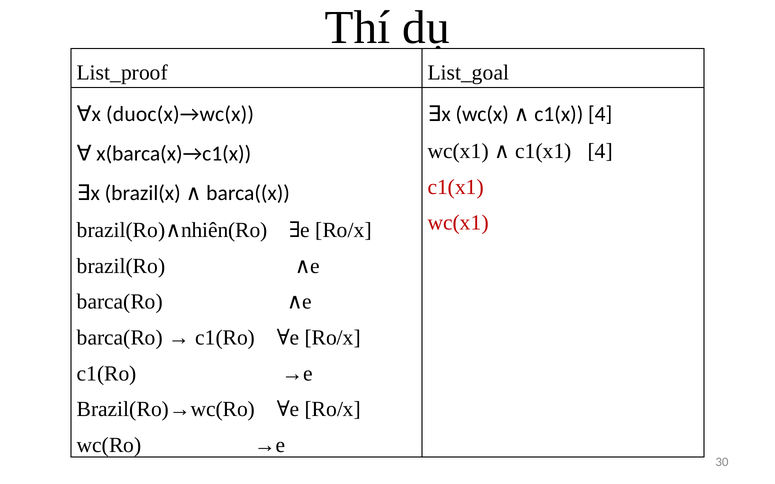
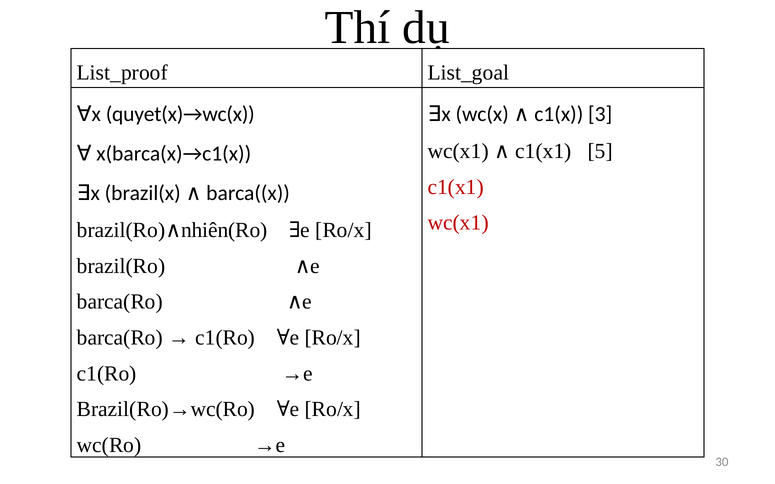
duoc(x)→wc(x: duoc(x)→wc(x -> quyet(x)→wc(x (180, 114)
c1(x 4: 4 -> 3 (600, 114)
c1(x1 4: 4 -> 5 (600, 151)
